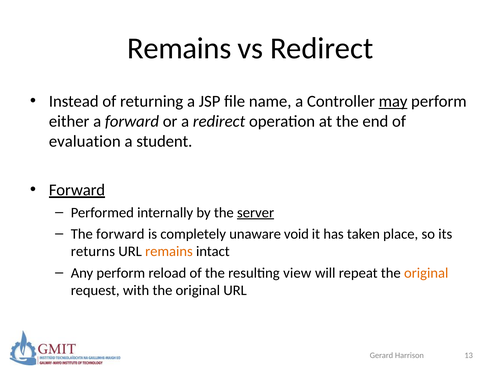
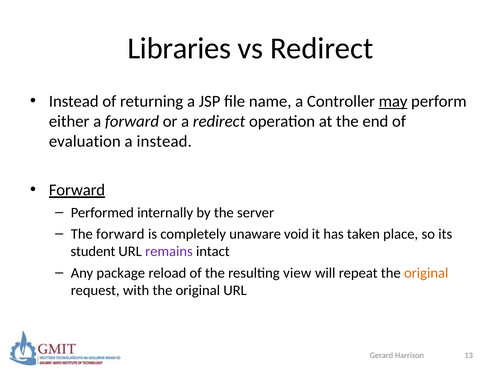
Remains: Remains -> Libraries (179, 48)
a student: student -> instead (164, 141)
server underline: present -> none (256, 213)
returns: returns -> student (93, 252)
remains colour: orange -> purple (169, 252)
Any perform: perform -> package (121, 273)
